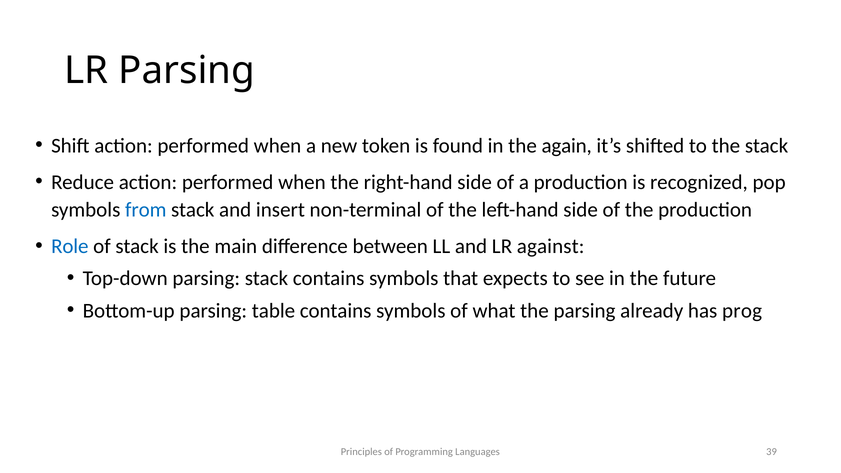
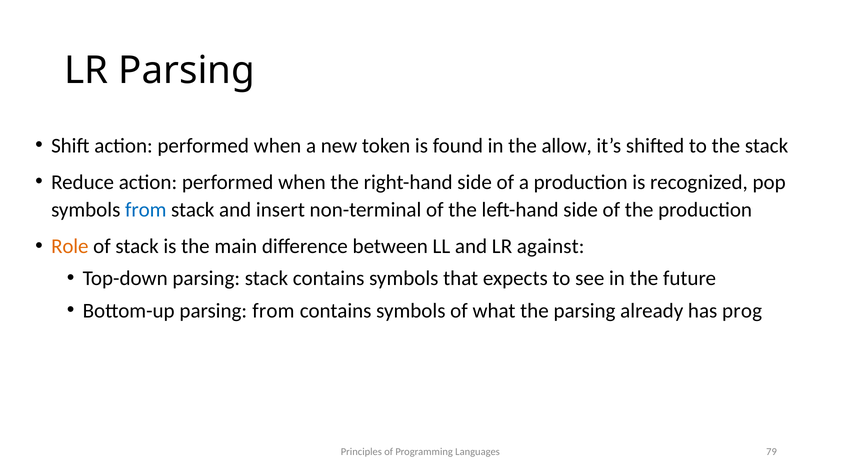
again: again -> allow (567, 146)
Role colour: blue -> orange (70, 246)
parsing table: table -> from (273, 311)
39: 39 -> 79 (772, 452)
